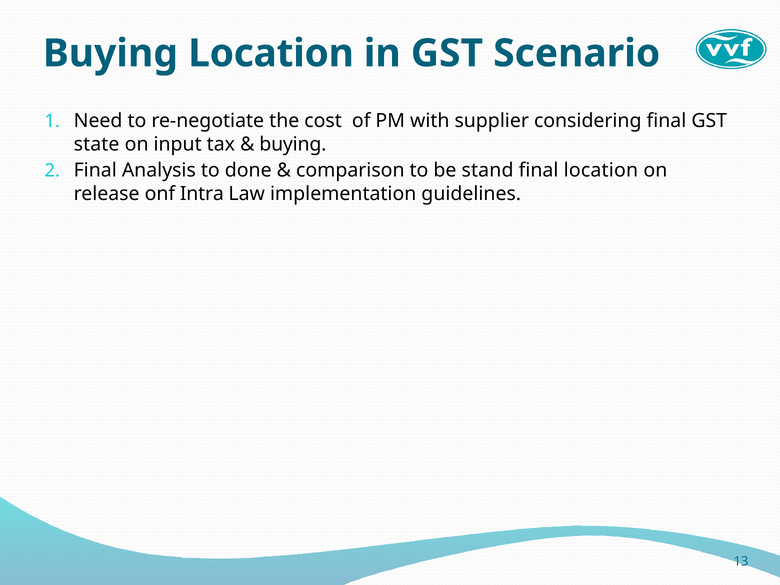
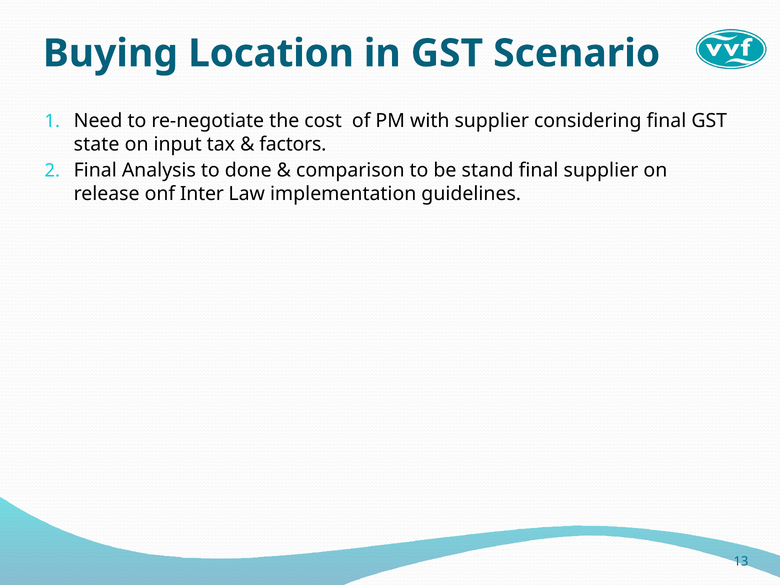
buying: buying -> factors (293, 144)
final location: location -> supplier (601, 170)
Intra: Intra -> Inter (202, 194)
